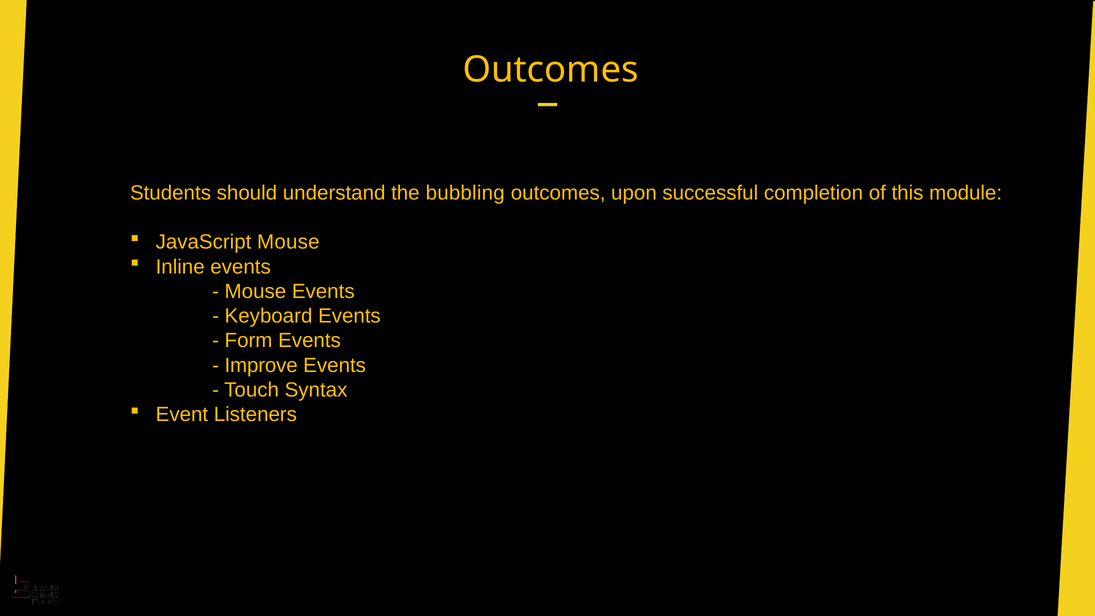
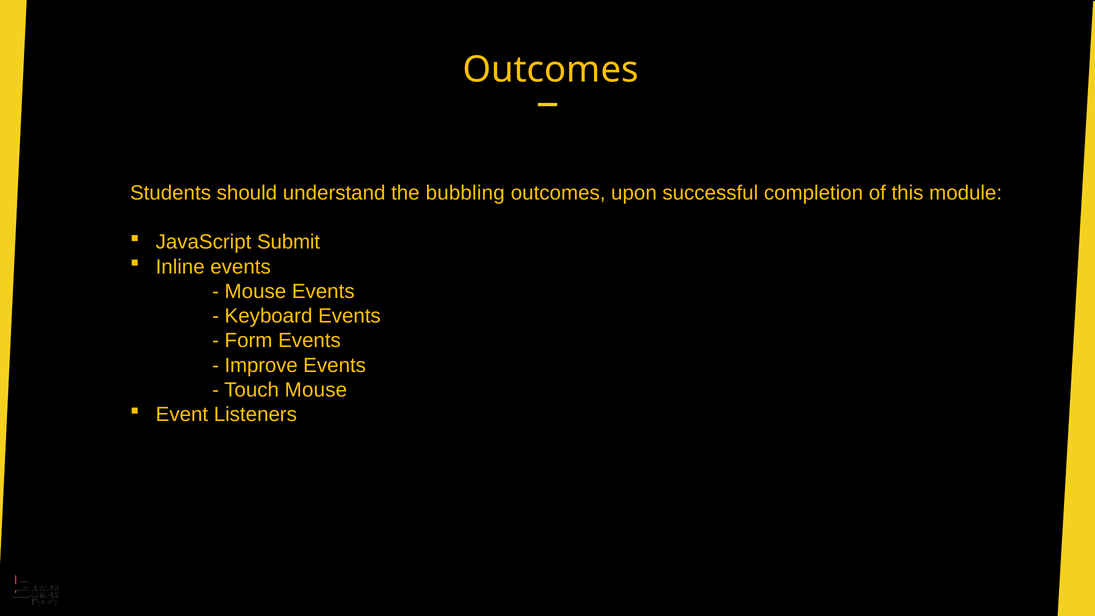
JavaScript Mouse: Mouse -> Submit (289, 242)
Touch Syntax: Syntax -> Mouse (316, 390)
